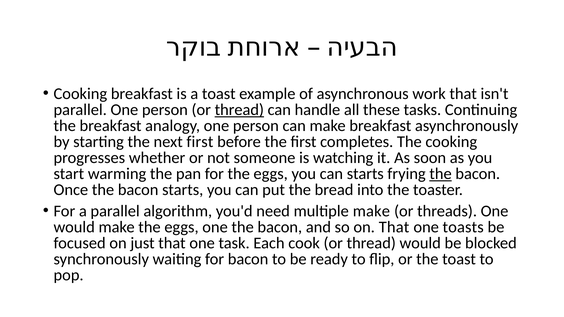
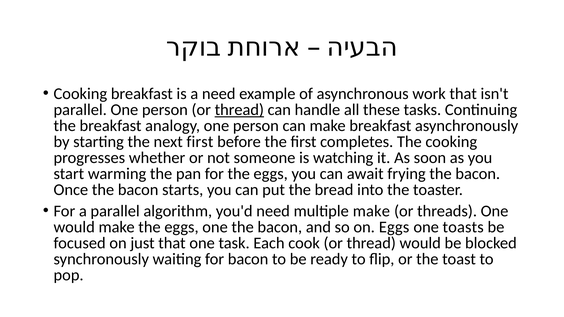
a toast: toast -> need (219, 94)
can starts: starts -> await (365, 174)
the underline: present -> none (441, 174)
on That: That -> Eggs (394, 227)
